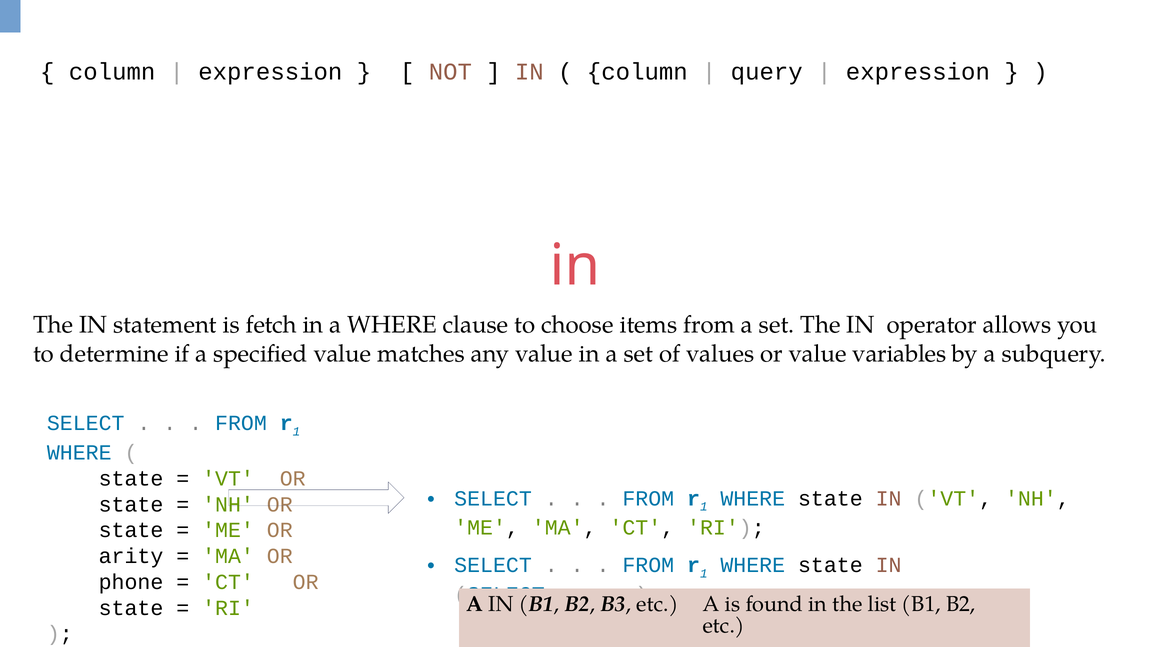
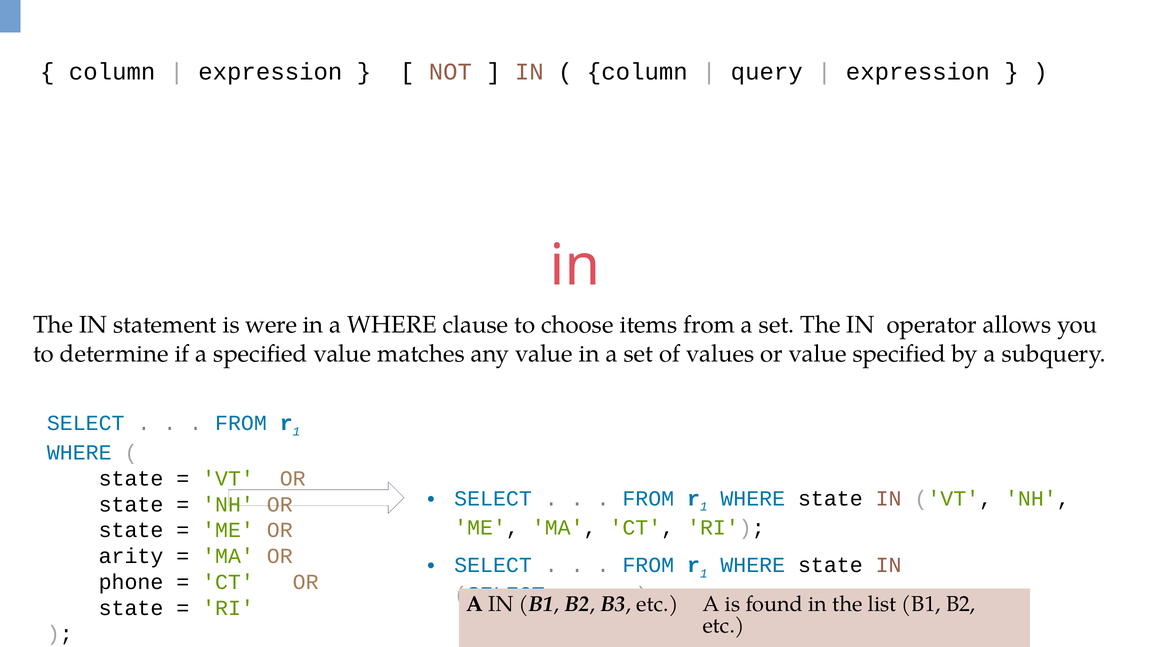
fetch: fetch -> were (271, 325)
value variables: variables -> specified (899, 354)
